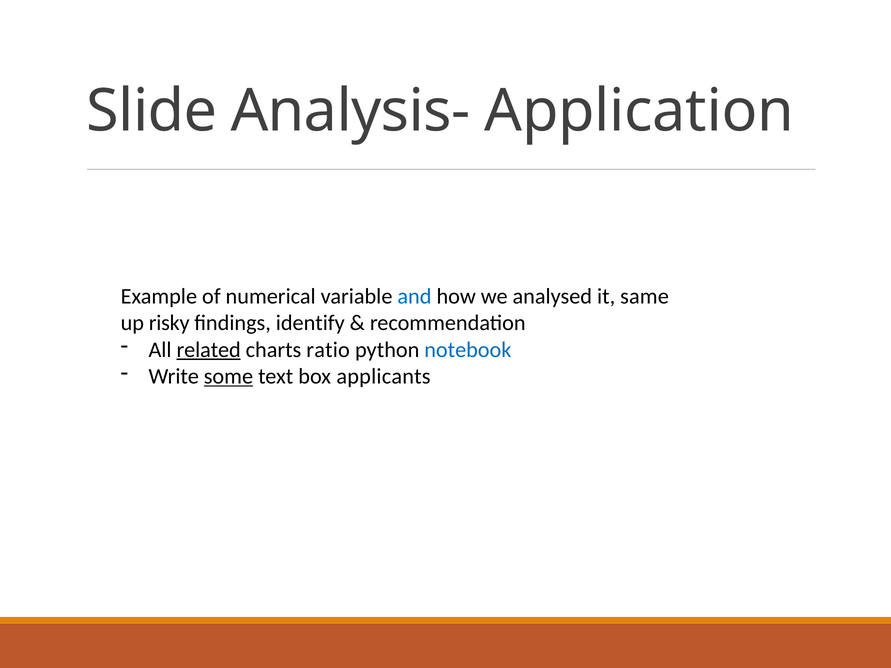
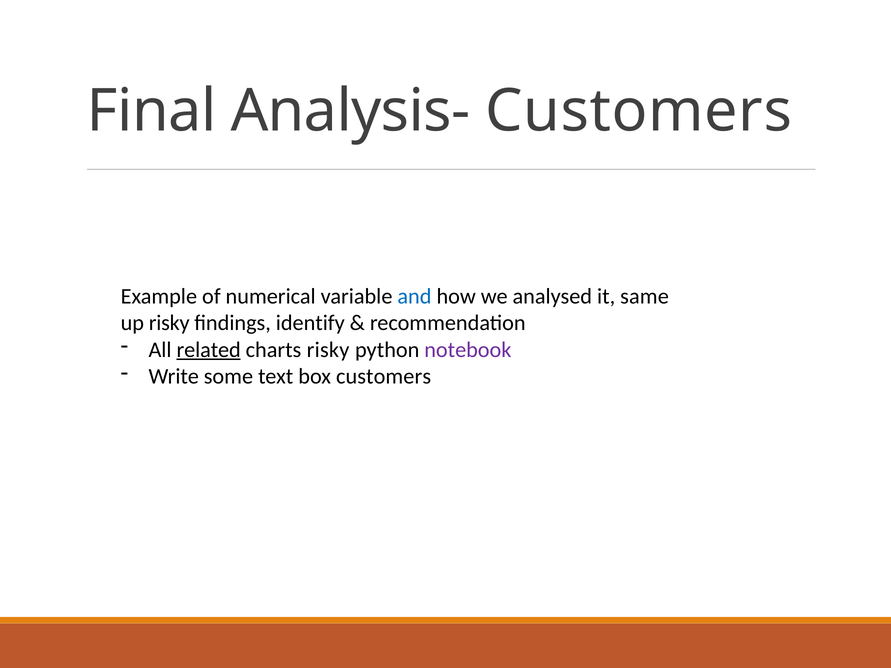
Slide: Slide -> Final (152, 111)
Analysis- Application: Application -> Customers (639, 111)
charts ratio: ratio -> risky (328, 350)
notebook colour: blue -> purple (468, 350)
some underline: present -> none (228, 377)
box applicants: applicants -> customers (384, 377)
